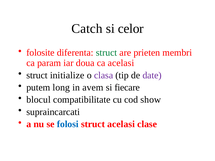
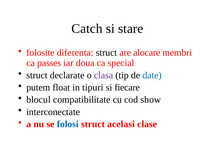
celor: celor -> stare (131, 29)
struct colour: green -> black (106, 53)
prieten: prieten -> alocare (147, 53)
param: param -> passes (49, 63)
ca acelasi: acelasi -> special (121, 63)
initialize: initialize -> declarate (67, 75)
date colour: purple -> blue (152, 75)
long: long -> float (61, 88)
avem: avem -> tipuri (93, 88)
supraincarcati: supraincarcati -> interconectate (53, 112)
